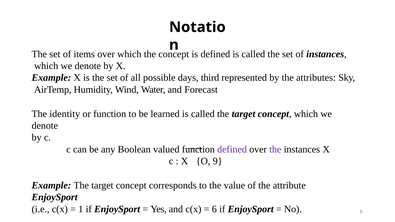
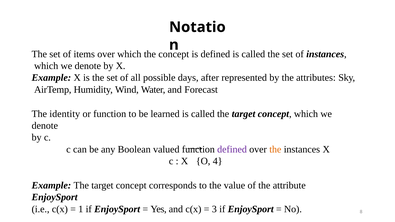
third: third -> after (210, 78)
the colour: purple -> orange (275, 149)
9: 9 -> 4 (218, 161)
6: 6 -> 3 (214, 209)
